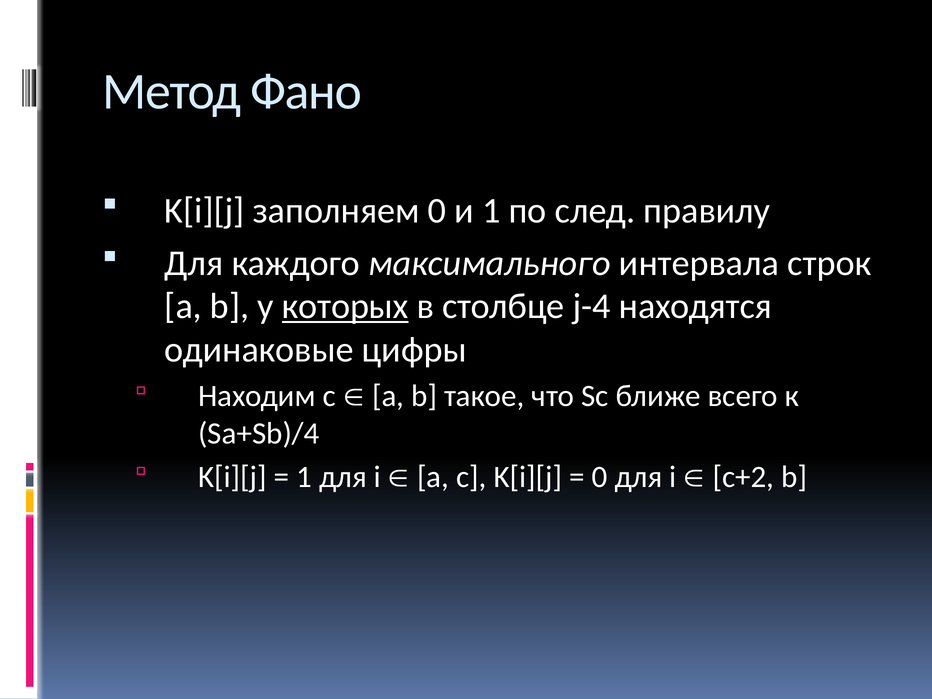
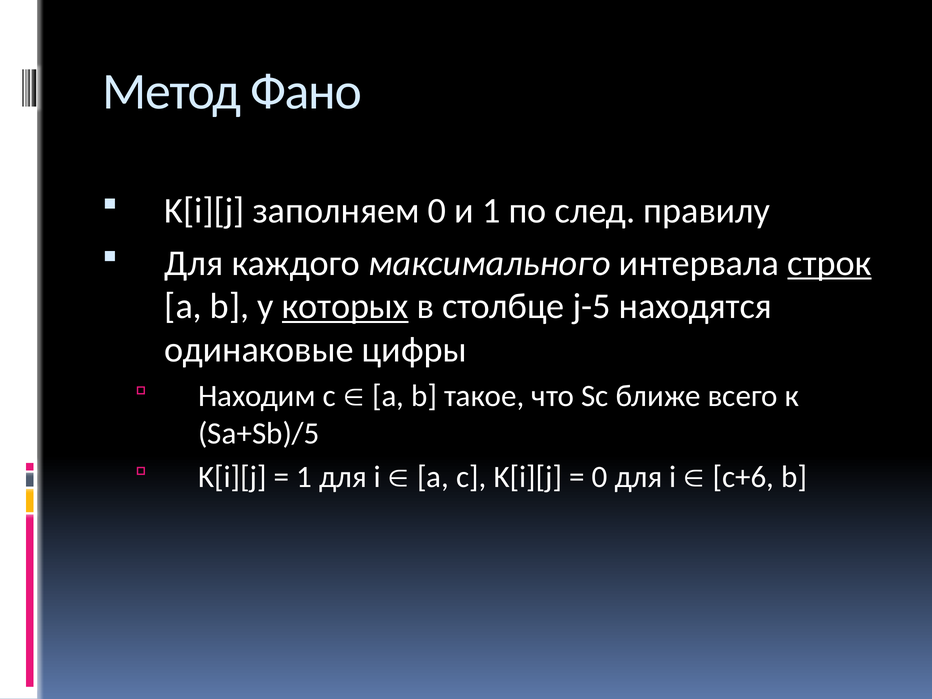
строк underline: none -> present (829, 263)
j-4: j-4 -> j-5 (592, 306)
Sa+Sb)/4: Sa+Sb)/4 -> Sa+Sb)/5 (259, 433)
c+2: c+2 -> c+6 (743, 477)
